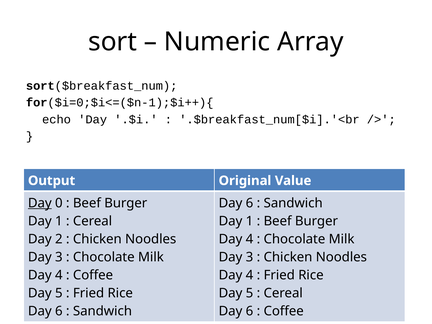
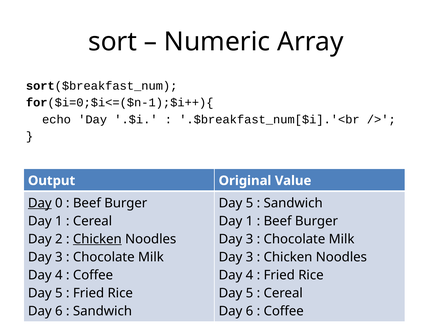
6: 6 -> 5 (250, 203)
Chicken underline: none -> present (97, 239)
4: 4 -> 3 (250, 239)
